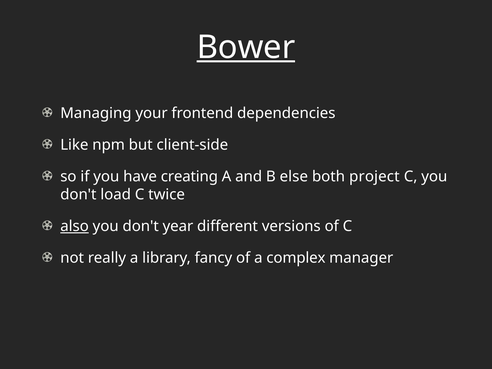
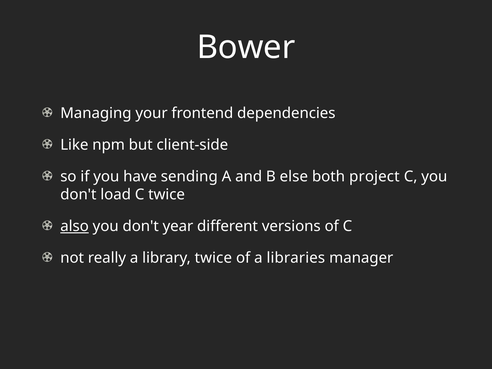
Bower underline: present -> none (246, 47)
creating: creating -> sending (189, 177)
library fancy: fancy -> twice (213, 258)
complex: complex -> libraries (296, 258)
